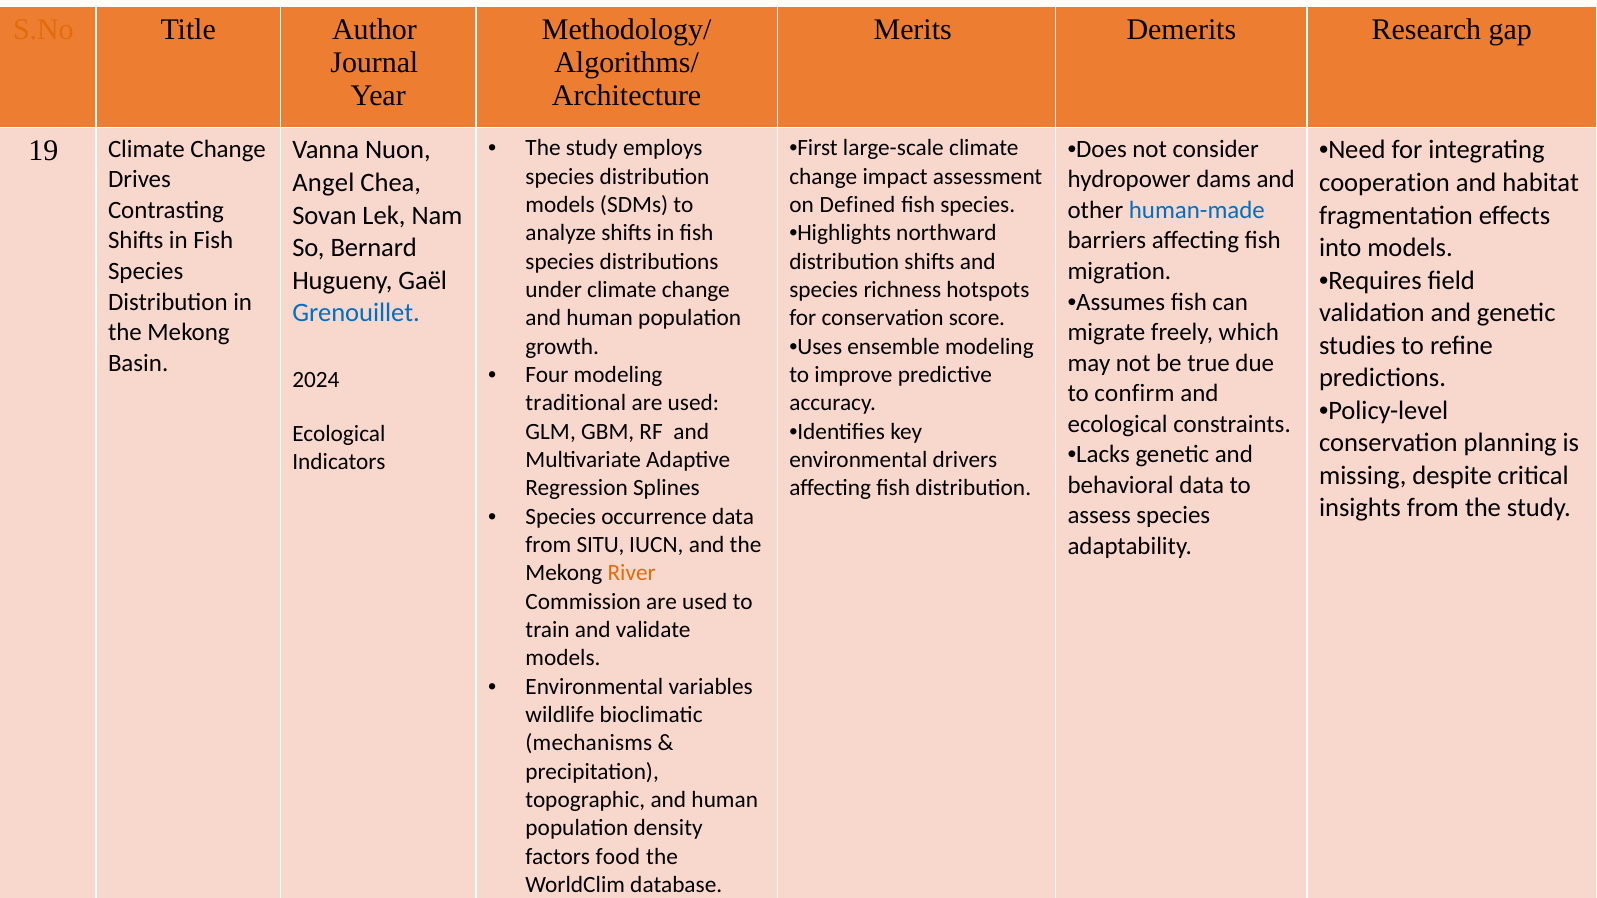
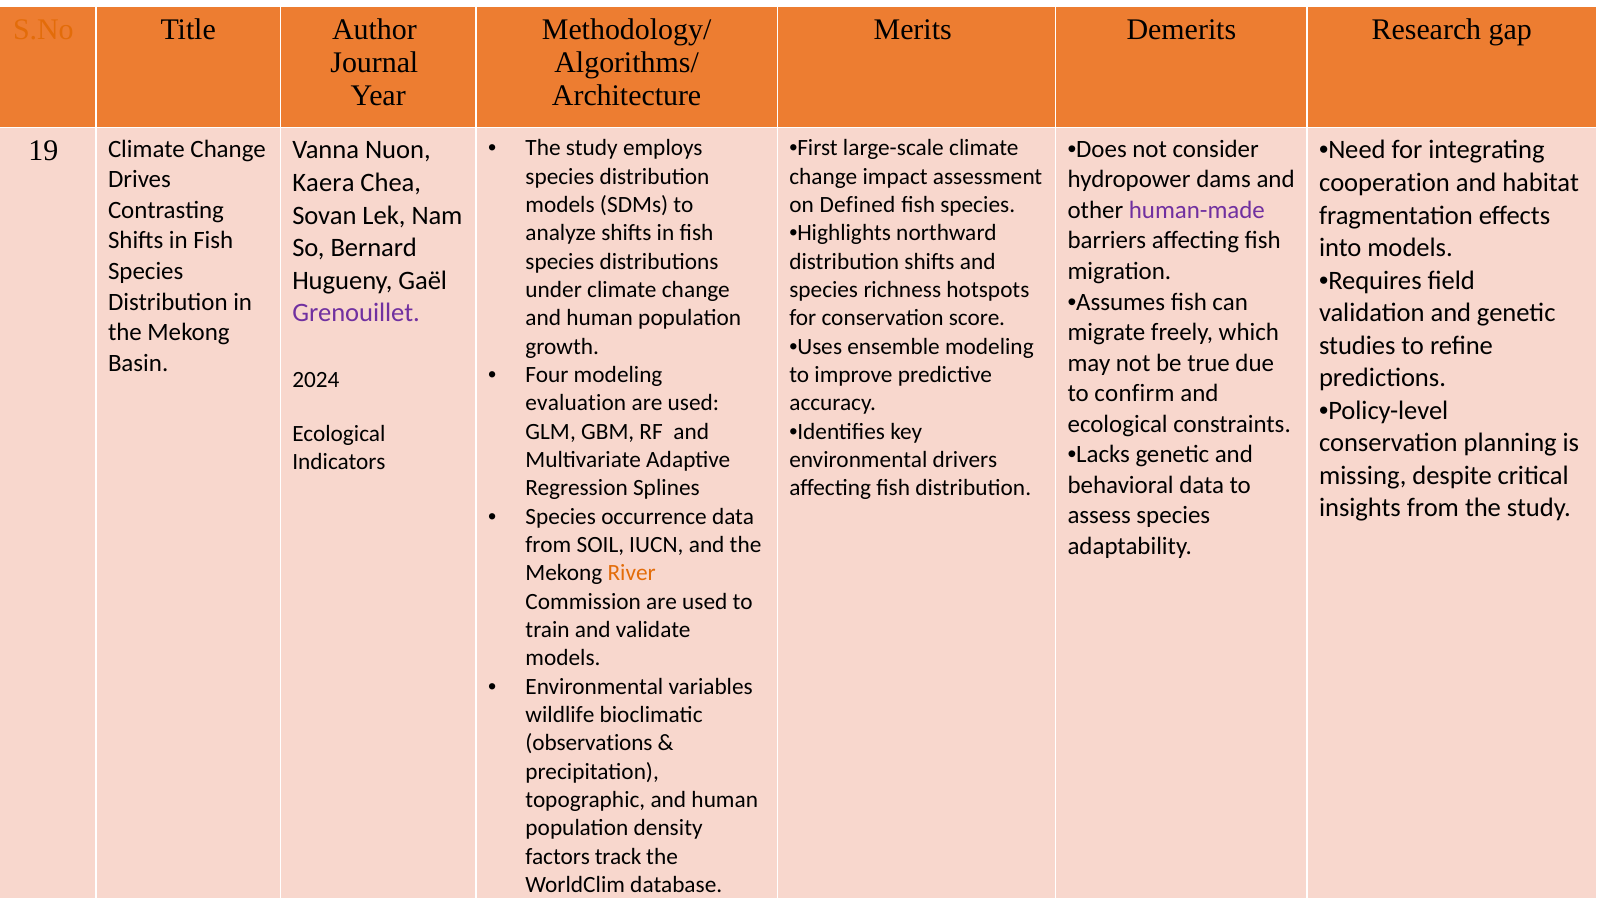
Angel: Angel -> Kaera (323, 183)
human-made colour: blue -> purple (1197, 210)
Grenouillet colour: blue -> purple (356, 313)
traditional: traditional -> evaluation (576, 403)
SITU: SITU -> SOIL (600, 545)
mechanisms: mechanisms -> observations (589, 743)
food: food -> track (618, 857)
